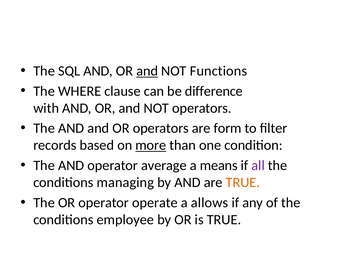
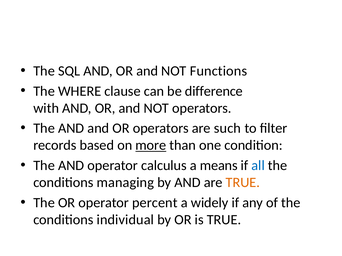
and underline: present -> none (147, 71)
form: form -> such (227, 128)
average: average -> calculus (164, 166)
all colour: purple -> blue (258, 166)
operate: operate -> percent (155, 203)
allows: allows -> widely (210, 203)
employee: employee -> individual (125, 220)
